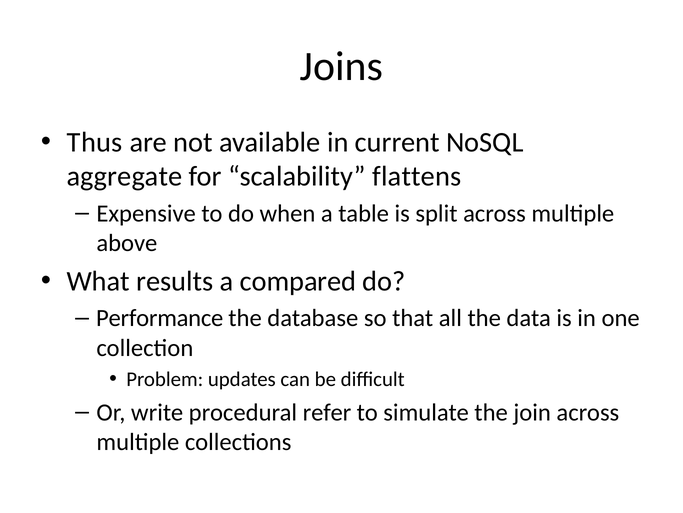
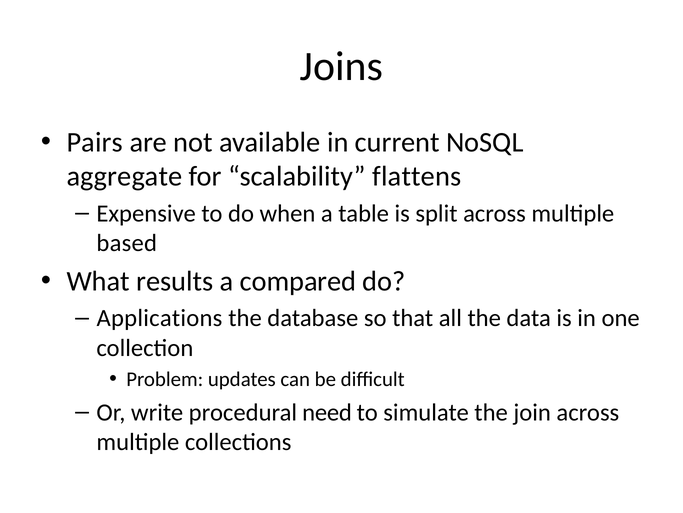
Thus: Thus -> Pairs (95, 142)
above: above -> based (127, 243)
Performance: Performance -> Applications (159, 318)
refer: refer -> need (327, 412)
